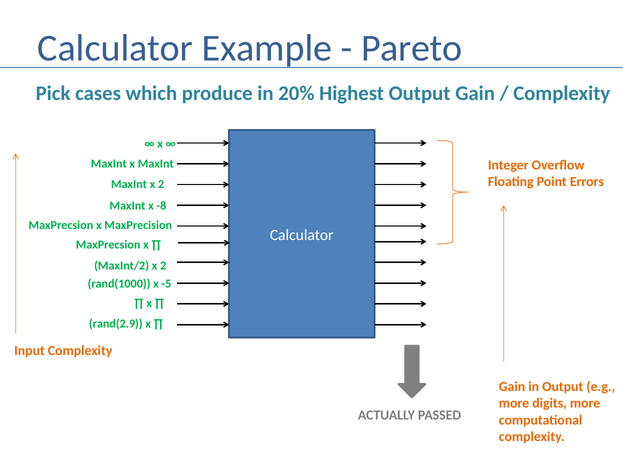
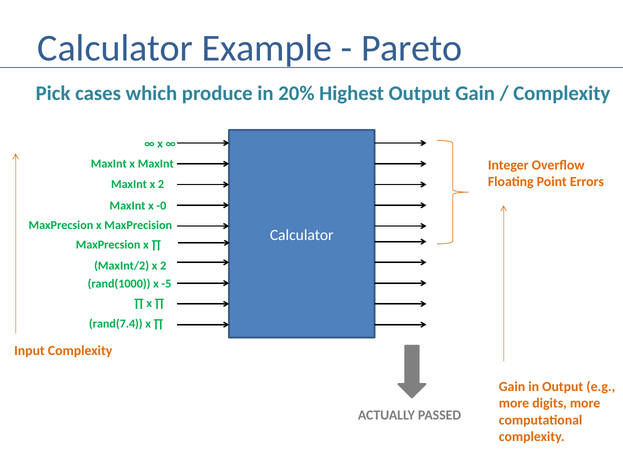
-8: -8 -> -0 (161, 206)
rand(2.9: rand(2.9 -> rand(7.4 (116, 324)
